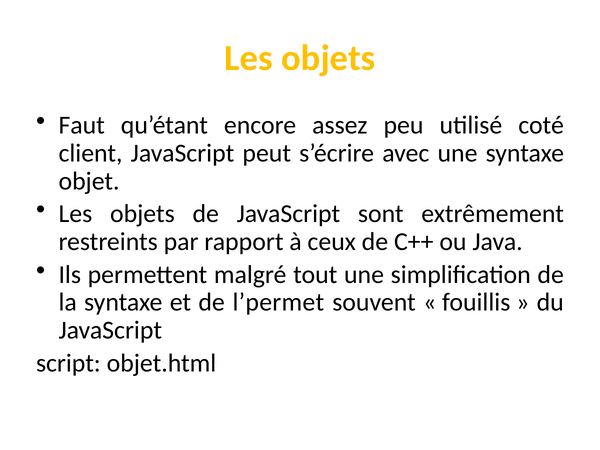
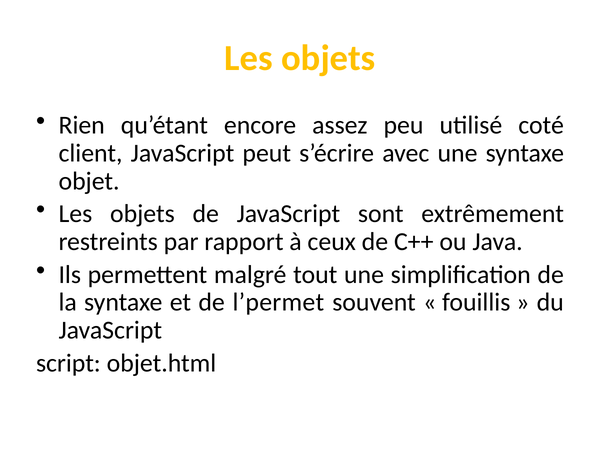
Faut: Faut -> Rien (82, 125)
